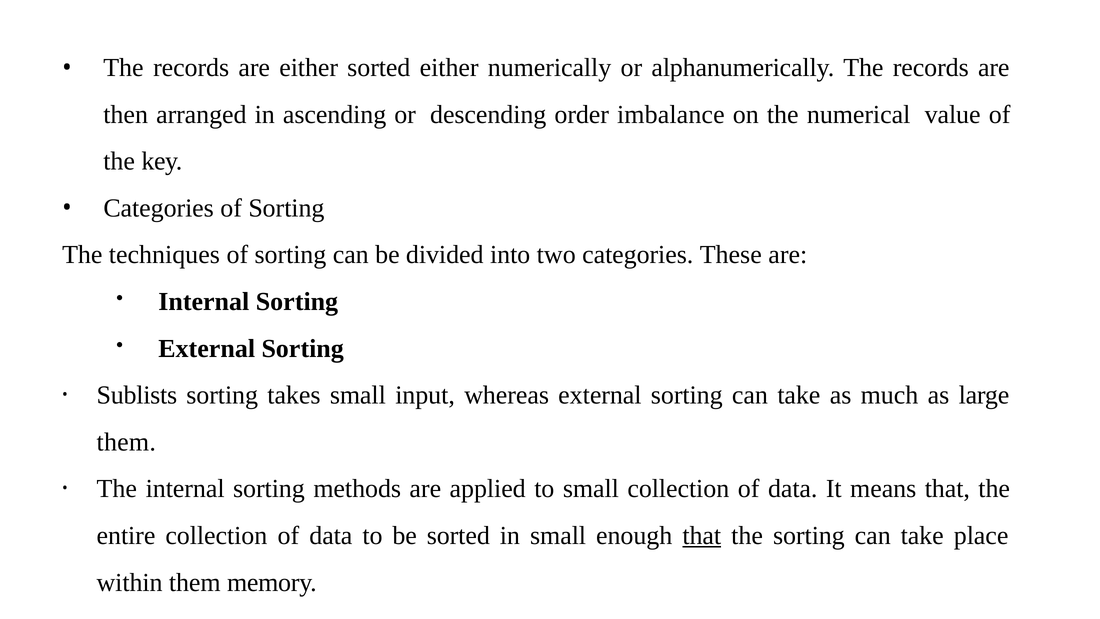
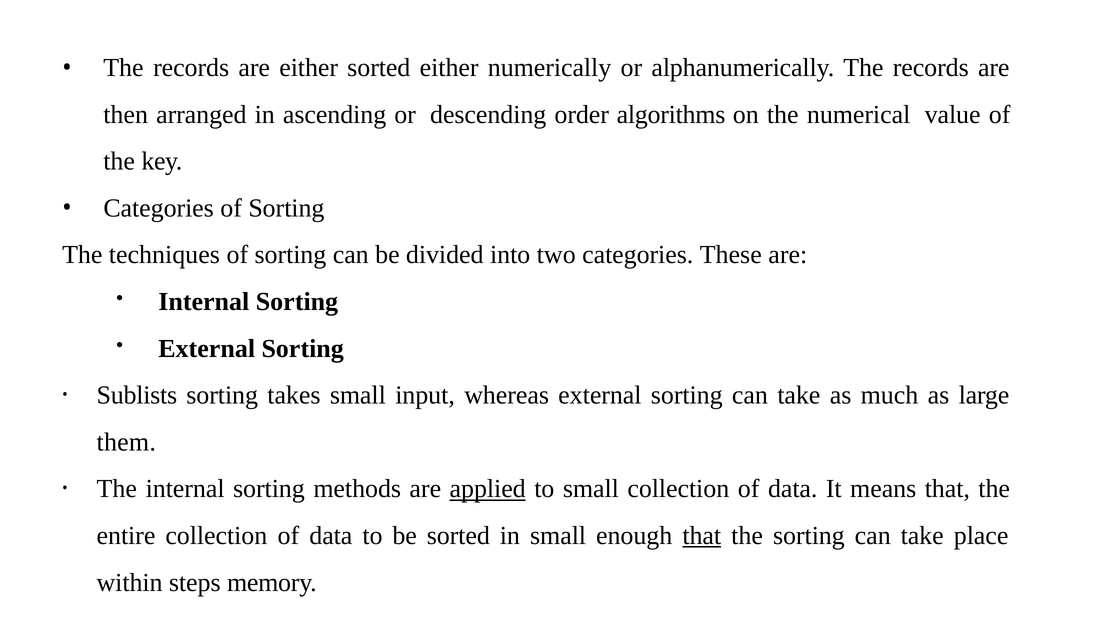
imbalance: imbalance -> algorithms (671, 115)
applied underline: none -> present (488, 489)
within them: them -> steps (195, 582)
